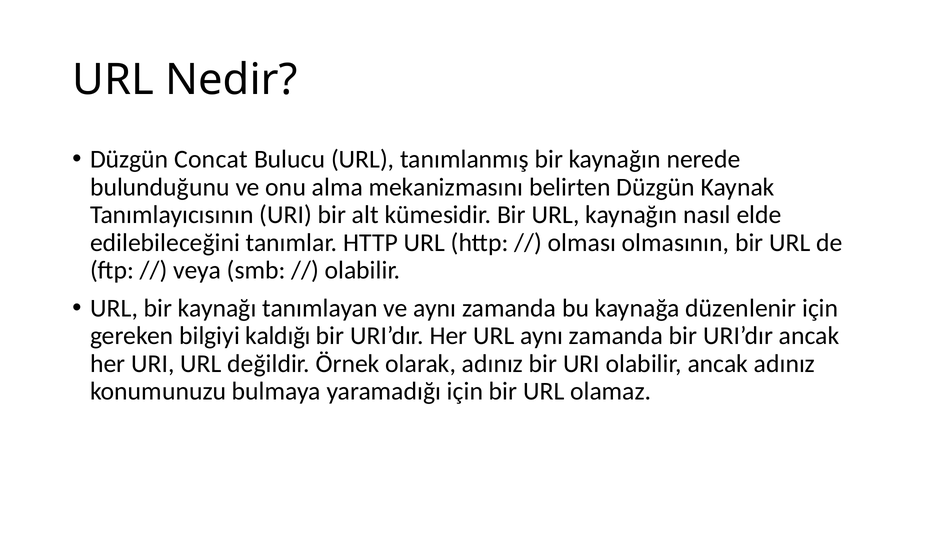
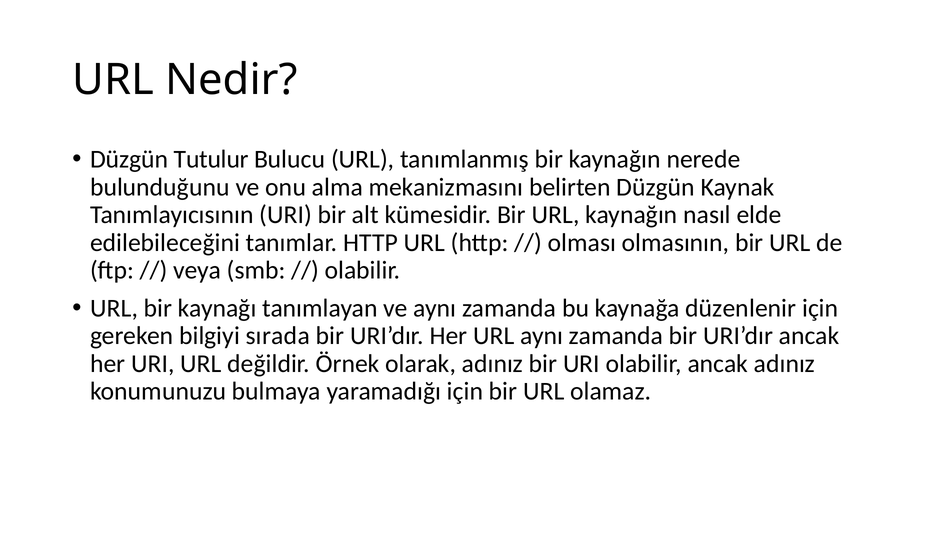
Concat: Concat -> Tutulur (211, 159)
kaldığı: kaldığı -> sırada (278, 336)
